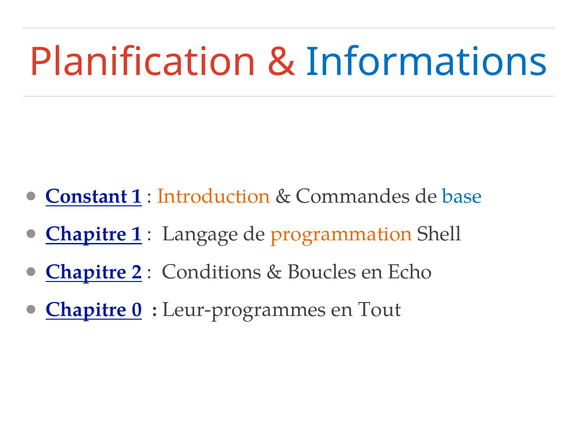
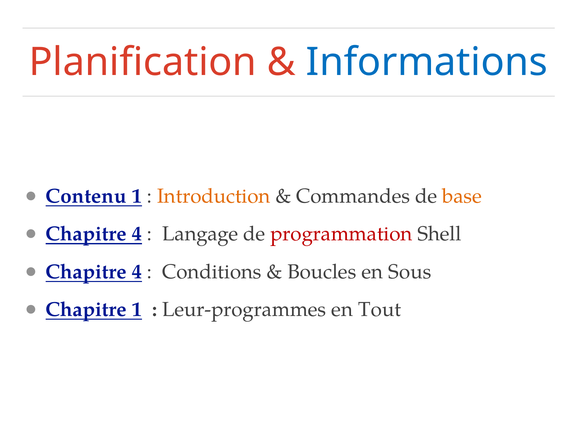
Constant: Constant -> Contenu (86, 196)
base colour: blue -> orange (462, 196)
1: 1 -> 4 (137, 234)
programmation colour: orange -> red (341, 234)
2: 2 -> 4 (137, 272)
Echo: Echo -> Sous (410, 272)
Chapitre 0: 0 -> 1 (137, 310)
